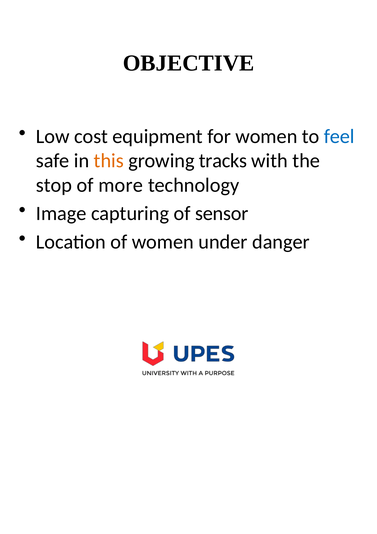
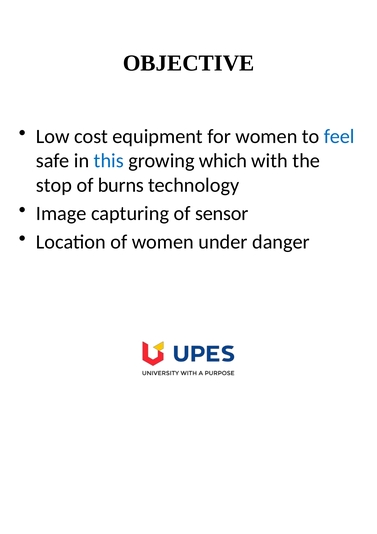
this colour: orange -> blue (109, 161)
tracks: tracks -> which (223, 161)
more: more -> burns (121, 185)
